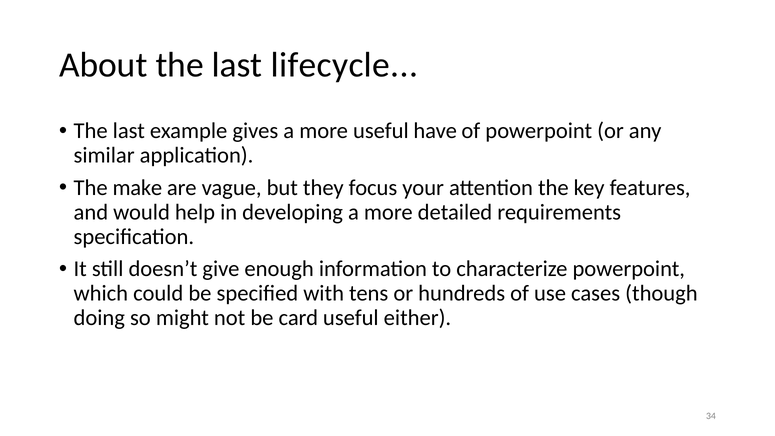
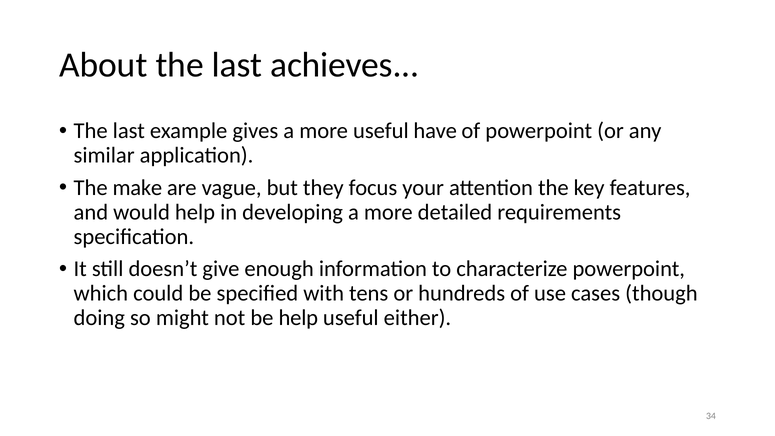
lifecycle: lifecycle -> achieves (345, 65)
be card: card -> help (298, 318)
